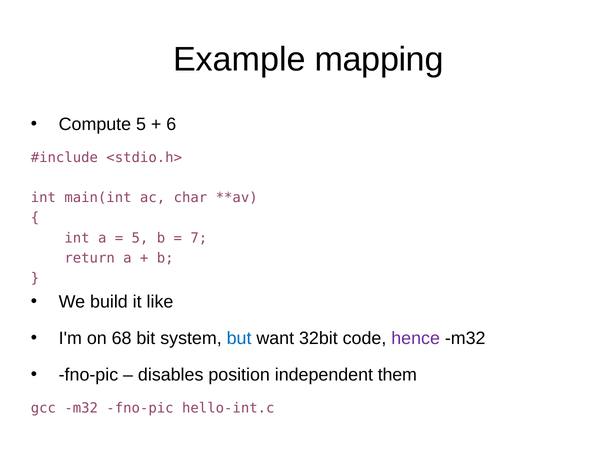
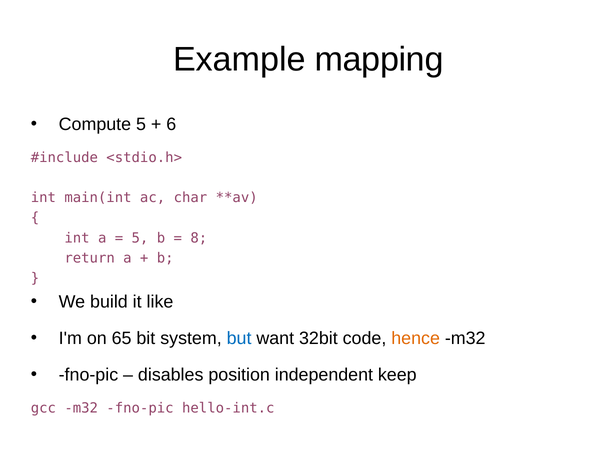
7: 7 -> 8 (199, 238)
68: 68 -> 65 (122, 338)
hence colour: purple -> orange (416, 338)
them: them -> keep (397, 375)
